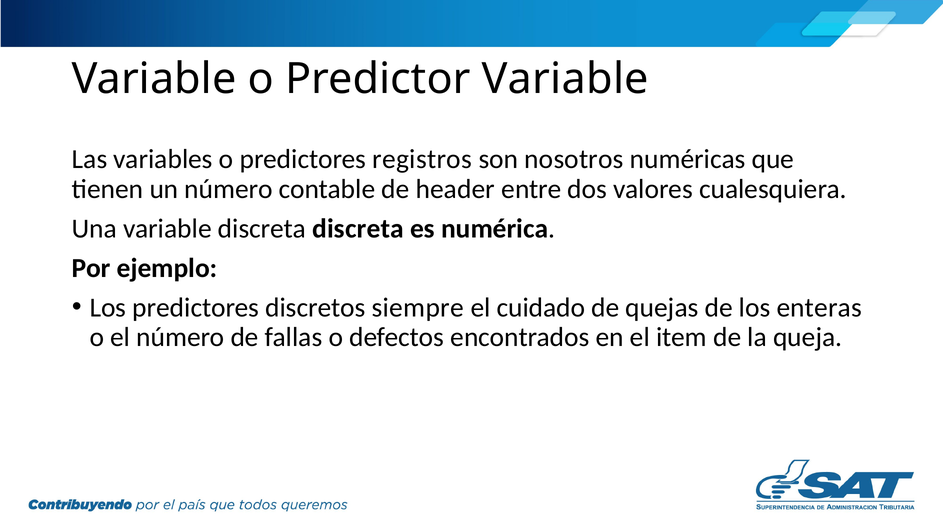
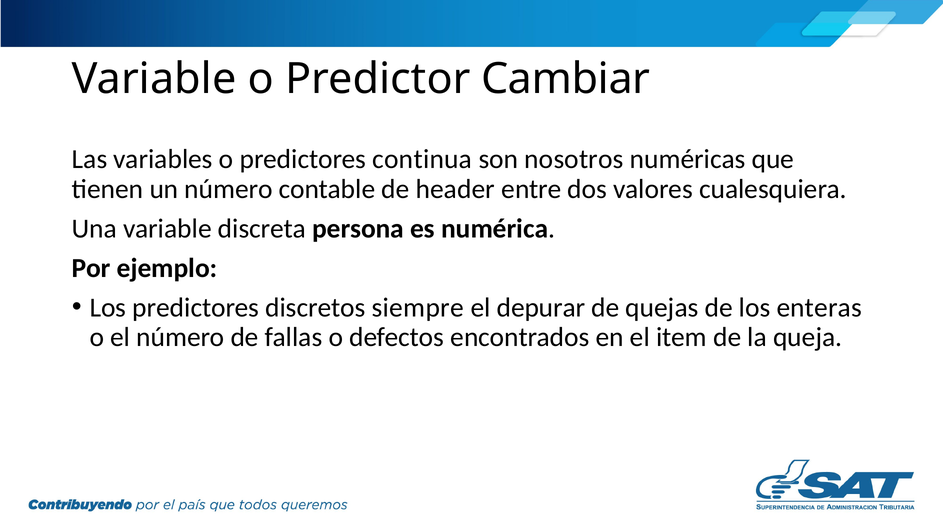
Predictor Variable: Variable -> Cambiar (566, 79)
registros: registros -> continua (422, 159)
discreta discreta: discreta -> persona (358, 229)
cuidado: cuidado -> depurar (541, 308)
